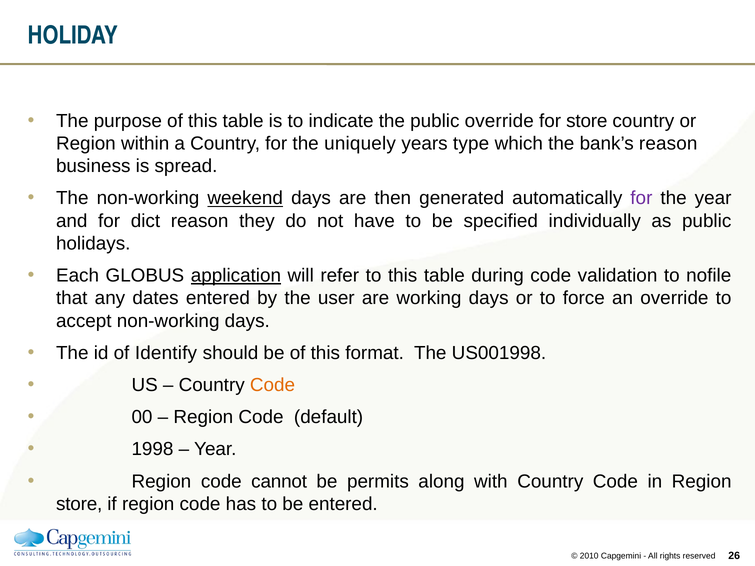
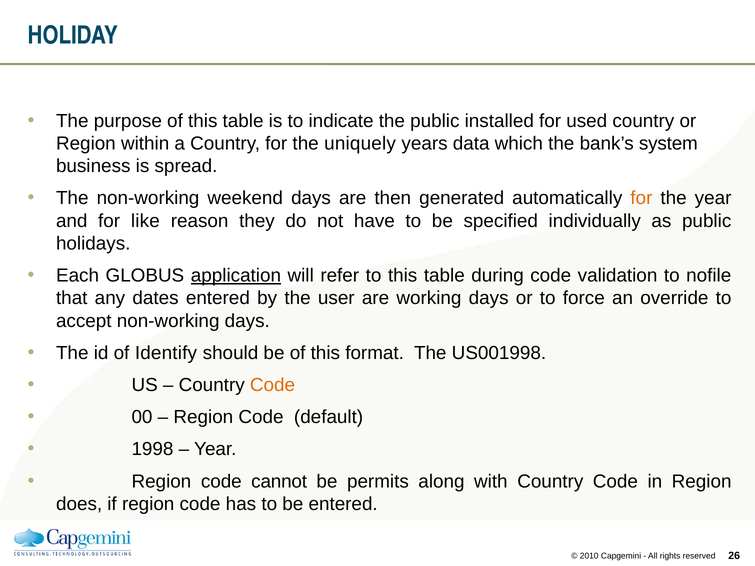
public override: override -> installed (499, 121)
for store: store -> used (587, 121)
type: type -> data (471, 144)
bank’s reason: reason -> system (668, 144)
weekend underline: present -> none (245, 198)
for colour: purple -> orange (641, 198)
dict: dict -> like (145, 221)
store: store -> does (79, 504)
